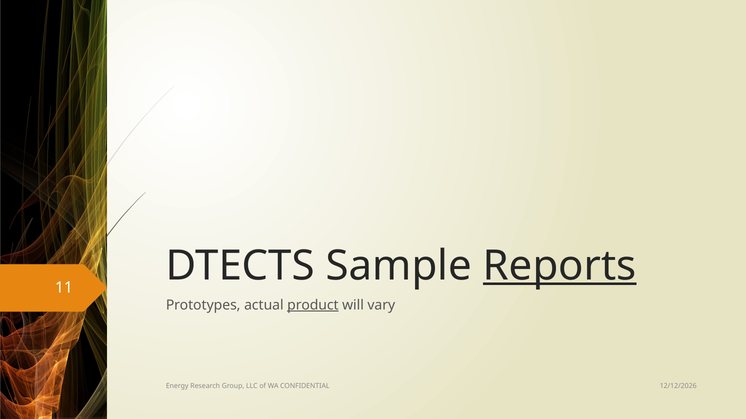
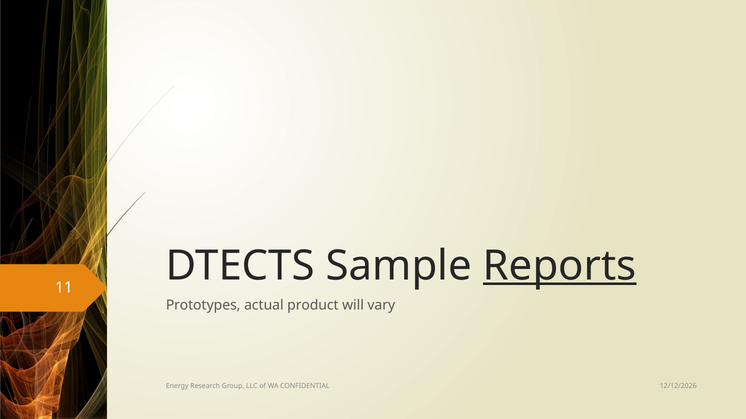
product underline: present -> none (313, 305)
